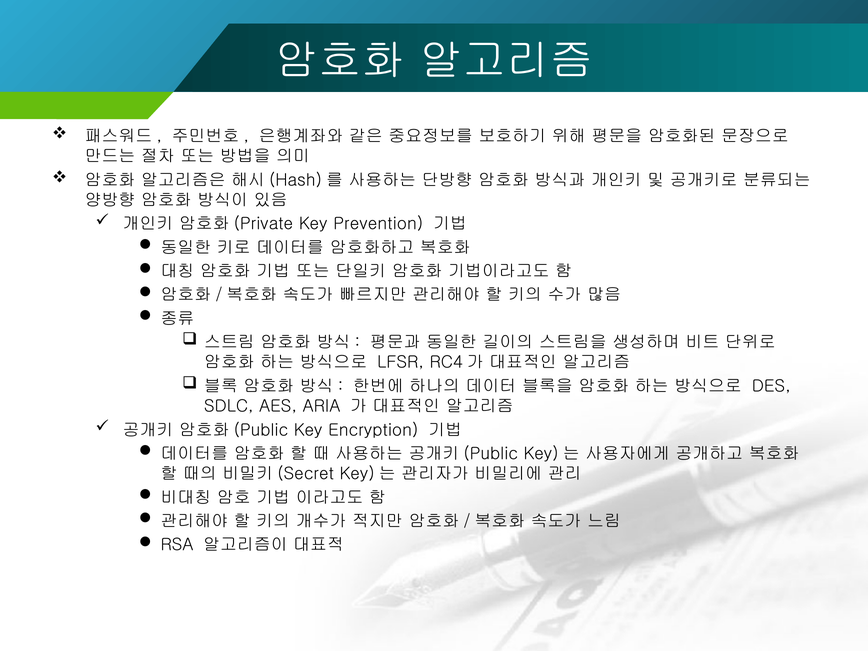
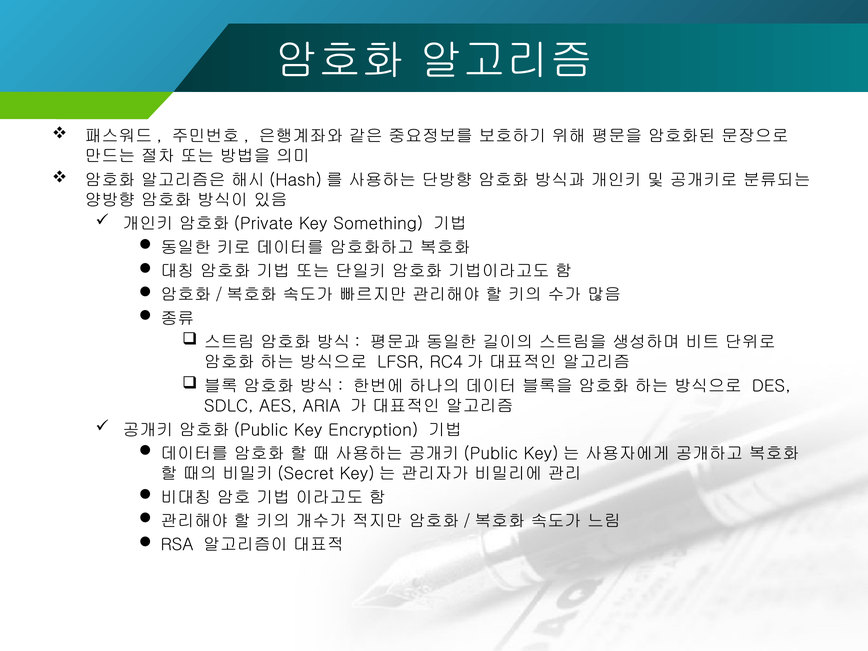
Prevention: Prevention -> Something (378, 224)
